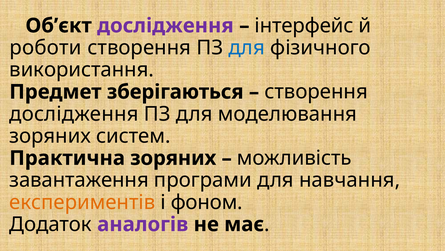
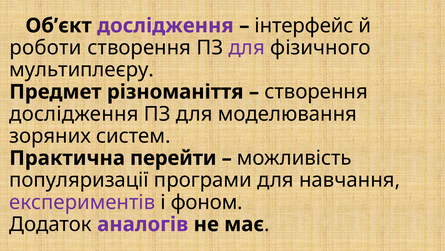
для colour: blue -> purple (247, 48)
використання: використання -> мультиплеєру (82, 70)
зберігаються: зберігаються -> різноманіття (175, 92)
Практична зоряних: зоряних -> перейти (173, 158)
завантаження: завантаження -> популяризації (79, 180)
експериментів colour: orange -> purple (82, 202)
